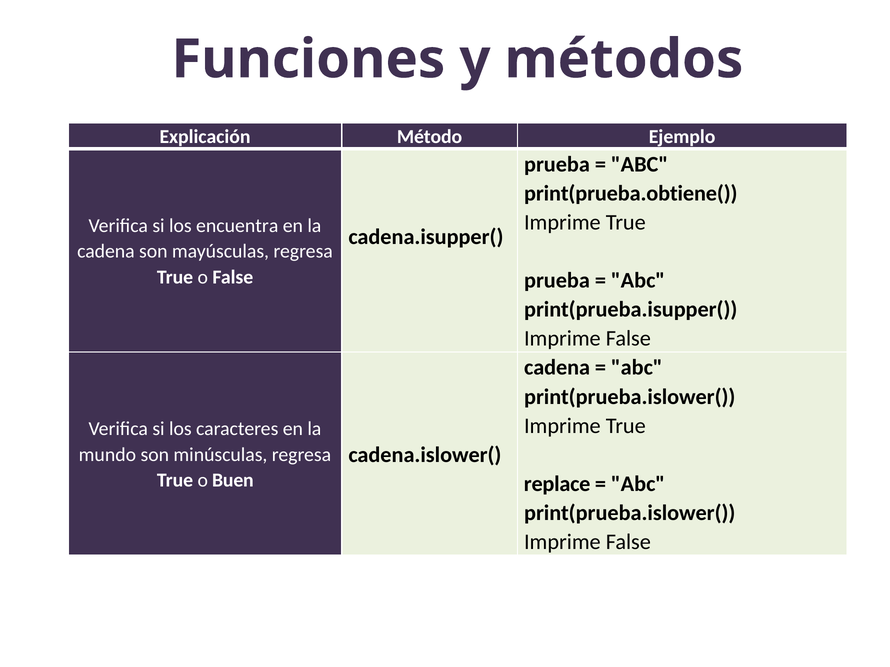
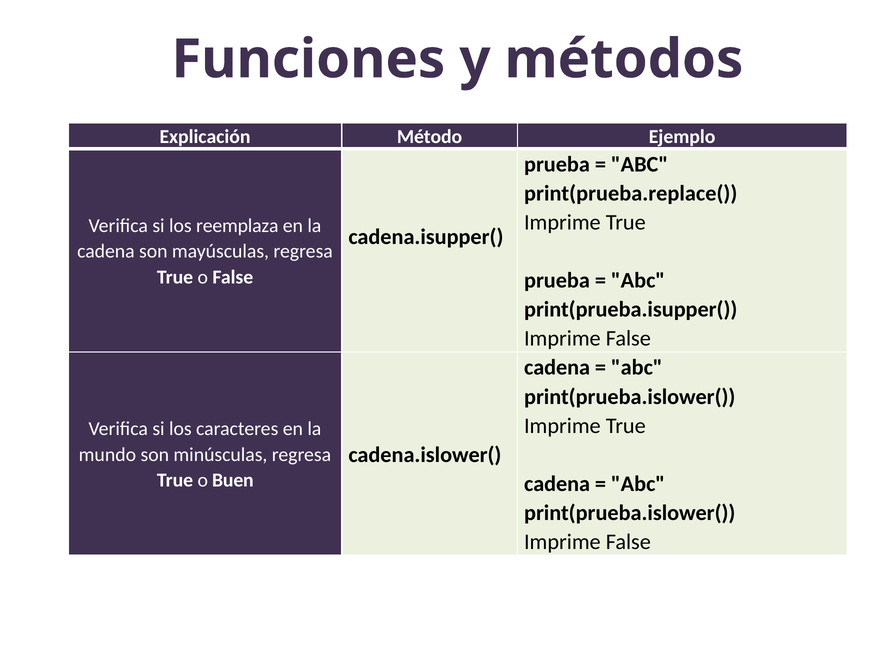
print(prueba.obtiene(: print(prueba.obtiene( -> print(prueba.replace( (631, 194)
encuentra: encuentra -> reemplaza (237, 226)
replace: replace -> cadena (557, 484)
